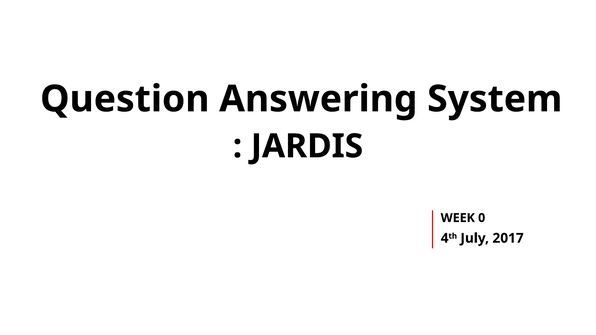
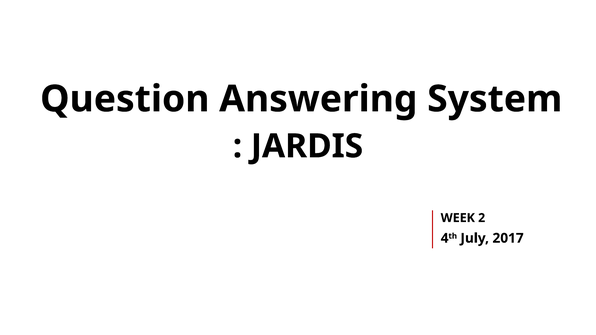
0: 0 -> 2 (482, 218)
